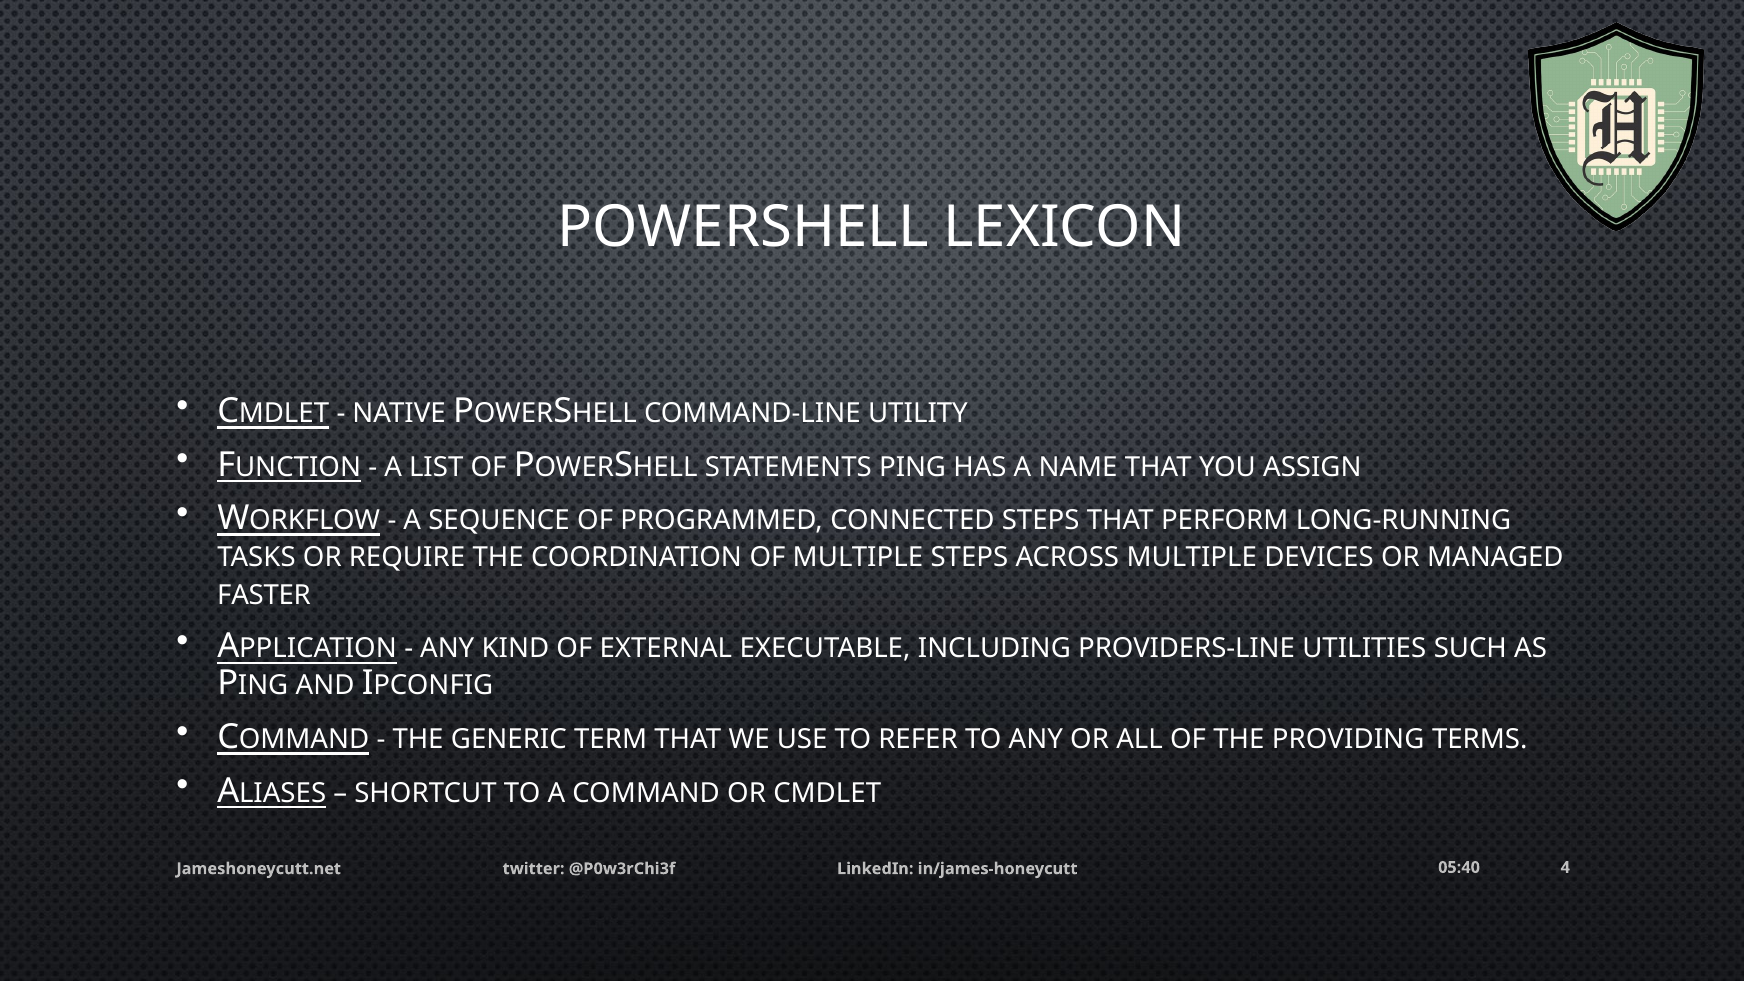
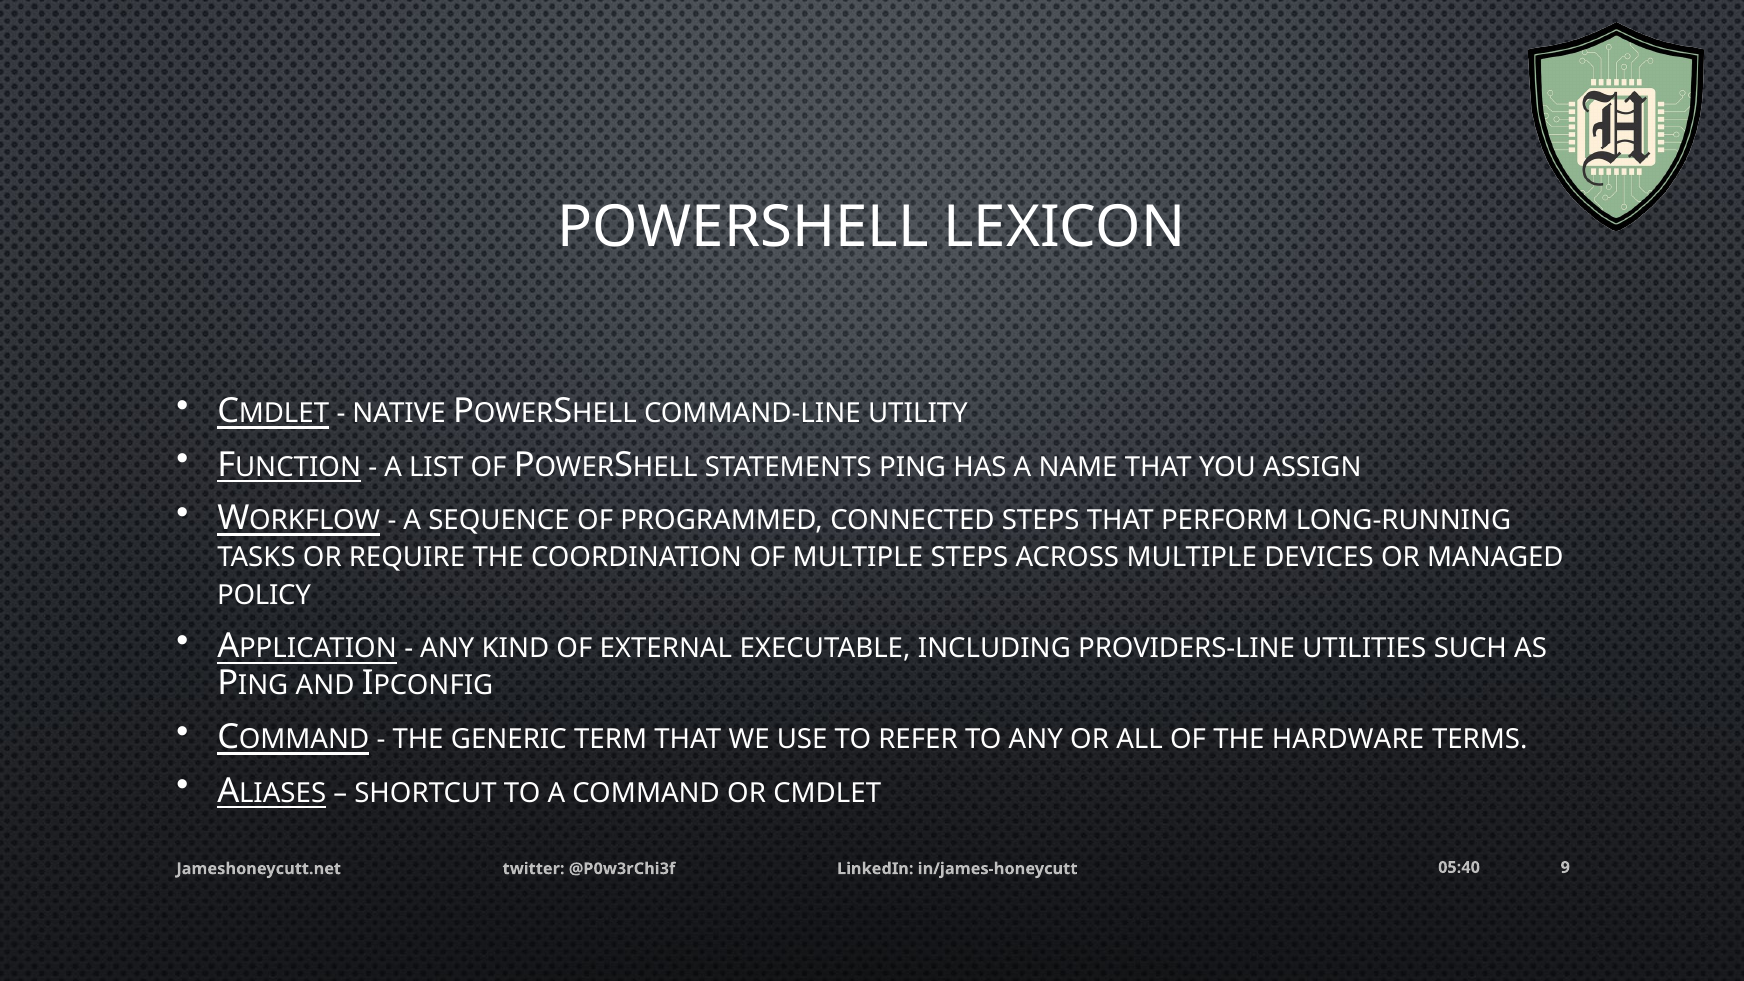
FASTER: FASTER -> POLICY (264, 595)
PROVIDING: PROVIDING -> HARDWARE (1348, 739)
4: 4 -> 9 (1565, 867)
